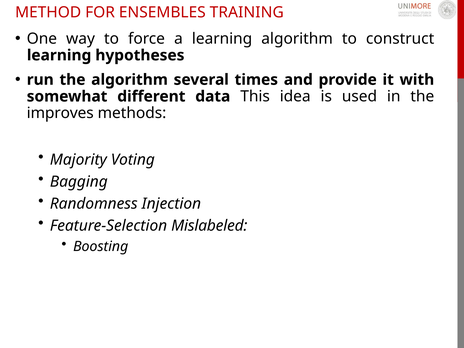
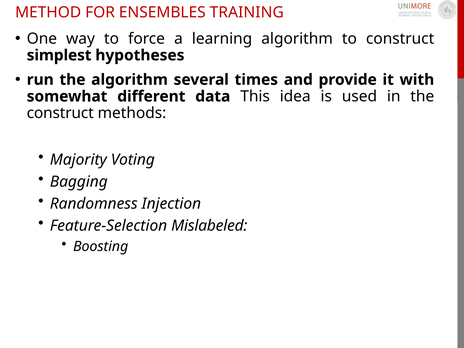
learning: learning -> simplest (59, 55)
improves: improves -> construct (60, 113)
